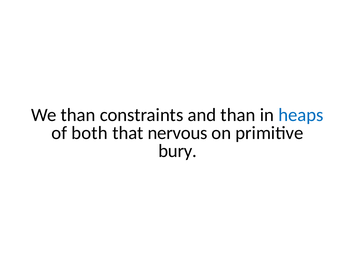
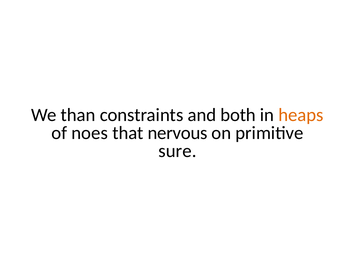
and than: than -> both (238, 115)
heaps colour: blue -> orange (301, 115)
both: both -> noes (90, 133)
bury: bury -> sure (177, 151)
